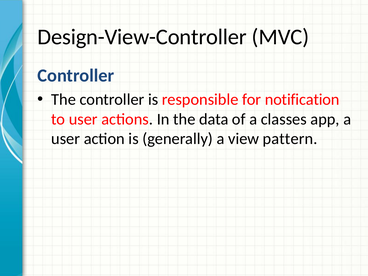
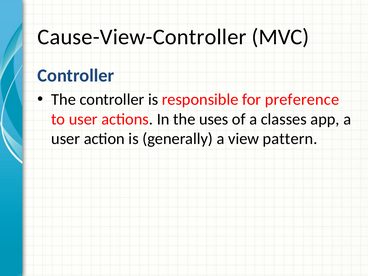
Design-View-Controller: Design-View-Controller -> Cause-View-Controller (142, 37)
notification: notification -> preference (302, 99)
data: data -> uses (214, 119)
